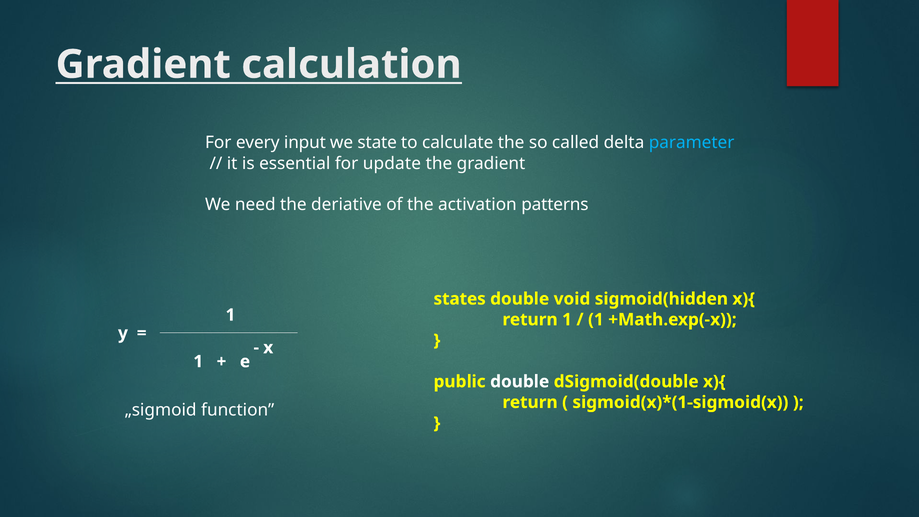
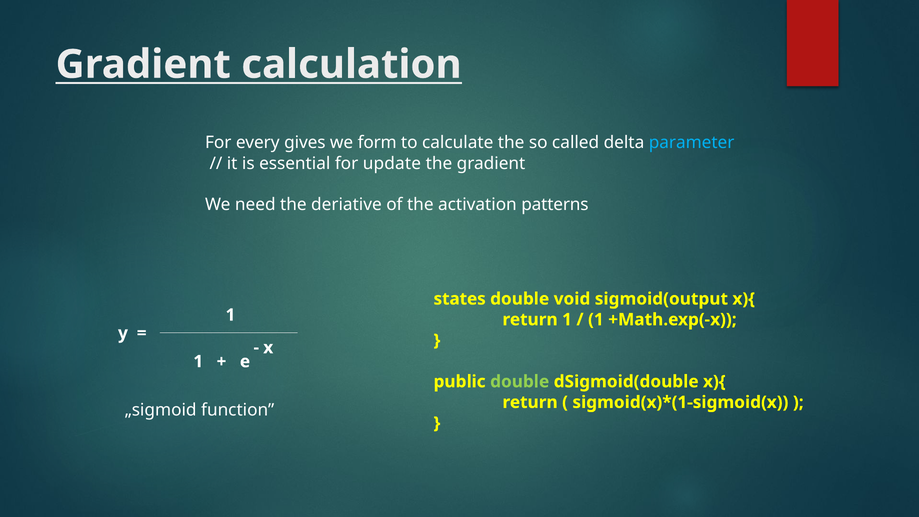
input: input -> gives (305, 143)
state: state -> form (377, 143)
sigmoid(hidden: sigmoid(hidden -> sigmoid(output (661, 299)
double colour: white -> light green (520, 382)
